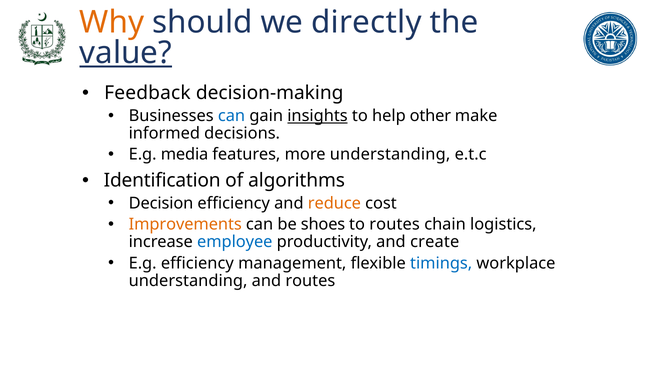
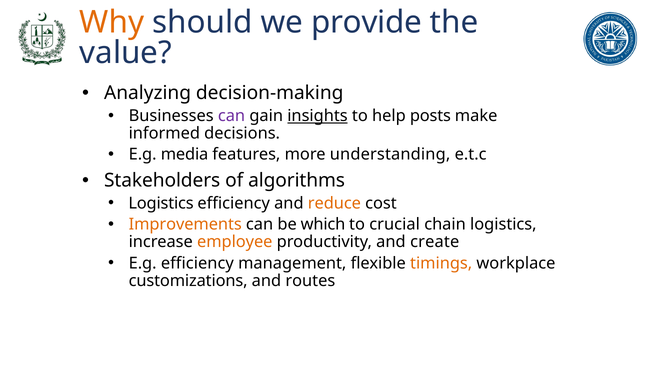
directly: directly -> provide (367, 22)
value underline: present -> none (126, 53)
Feedback: Feedback -> Analyzing (148, 93)
can colour: blue -> purple (232, 116)
other: other -> posts (430, 116)
Identification: Identification -> Stakeholders (162, 181)
Decision: Decision -> Logistics (161, 203)
shoes: shoes -> which (323, 224)
to routes: routes -> crucial (395, 224)
employee colour: blue -> orange (235, 242)
timings colour: blue -> orange (441, 263)
understanding: understanding -> customizations (188, 281)
